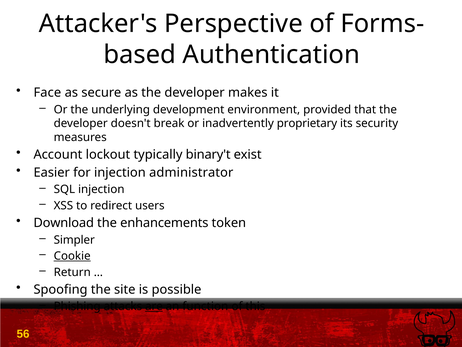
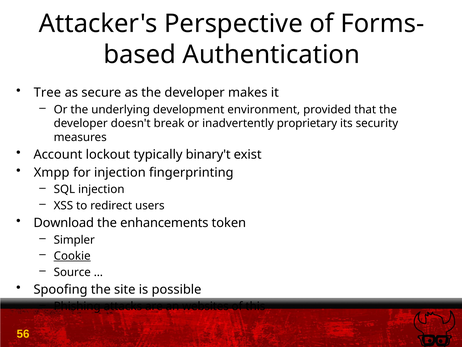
Face: Face -> Tree (47, 93)
Easier: Easier -> Xmpp (52, 172)
administrator: administrator -> fingerprinting (191, 172)
Return: Return -> Source (72, 272)
are underline: present -> none (154, 306)
function: function -> websites (205, 306)
